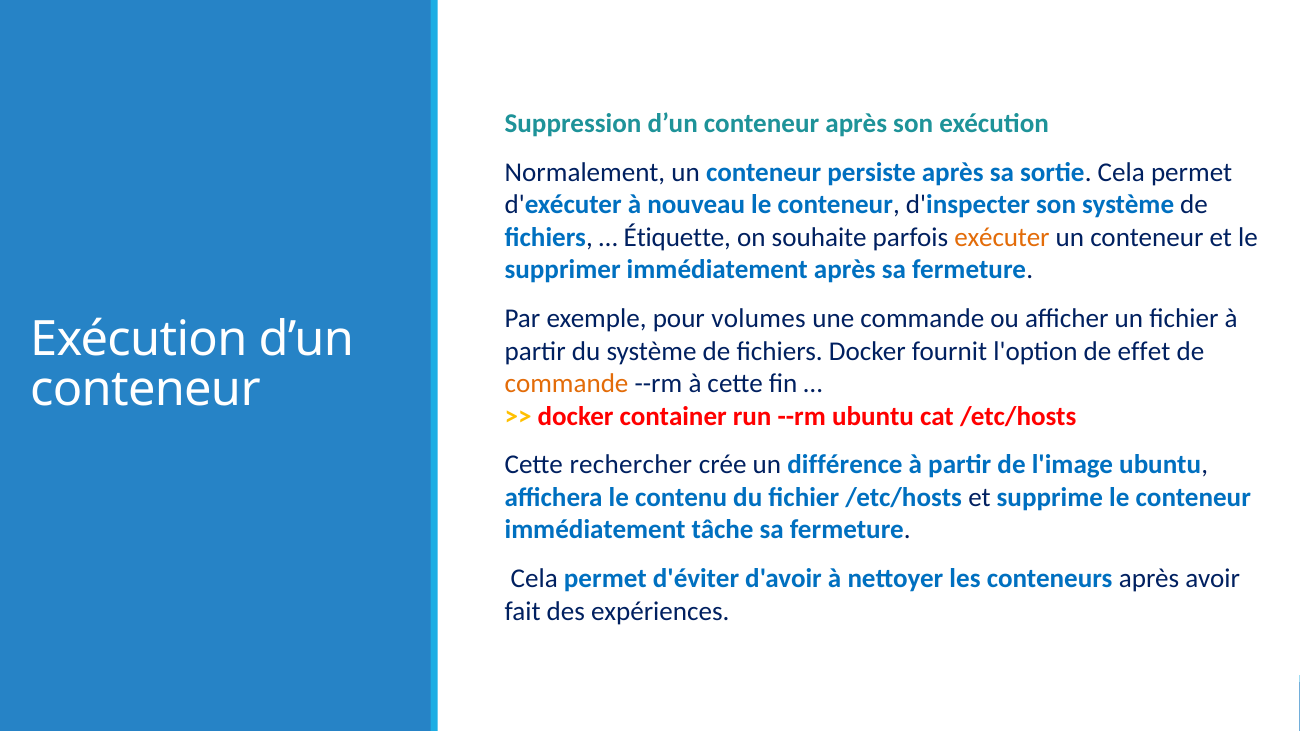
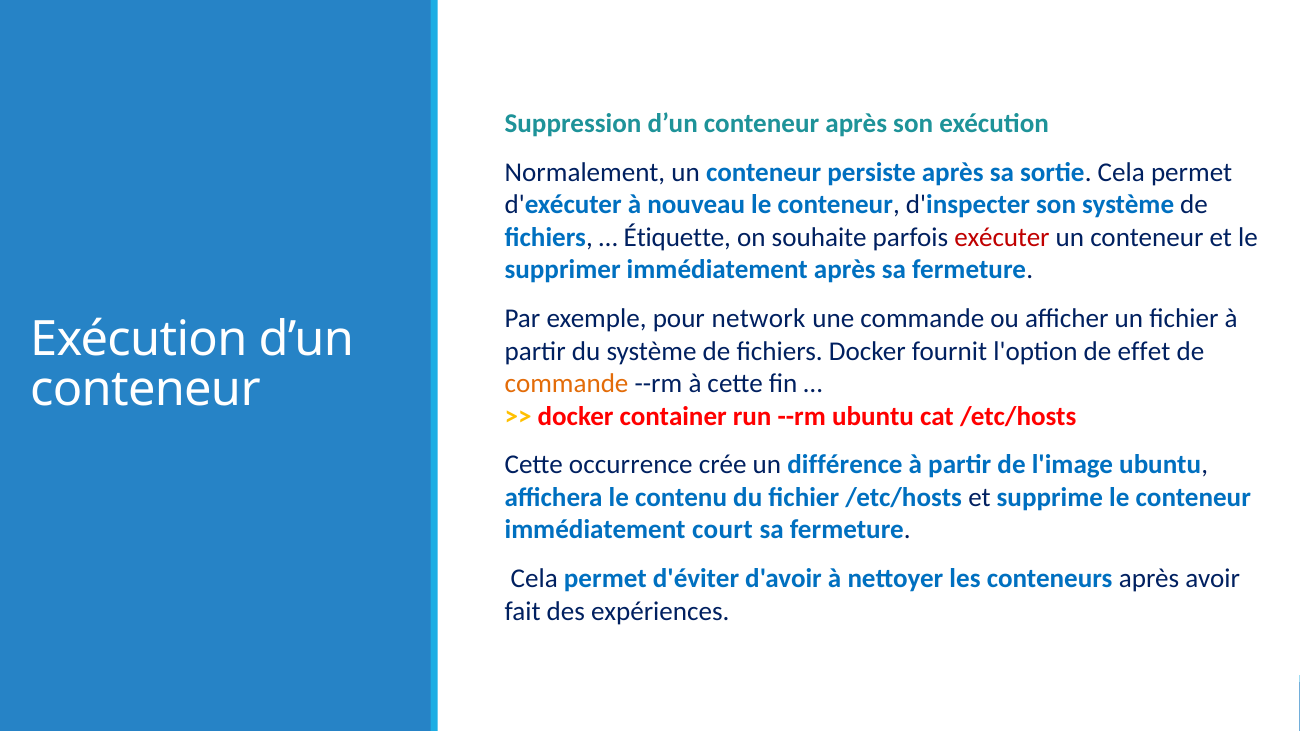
exécuter colour: orange -> red (1002, 237)
volumes: volumes -> network (758, 319)
rechercher: rechercher -> occurrence (631, 465)
tâche: tâche -> court (722, 530)
